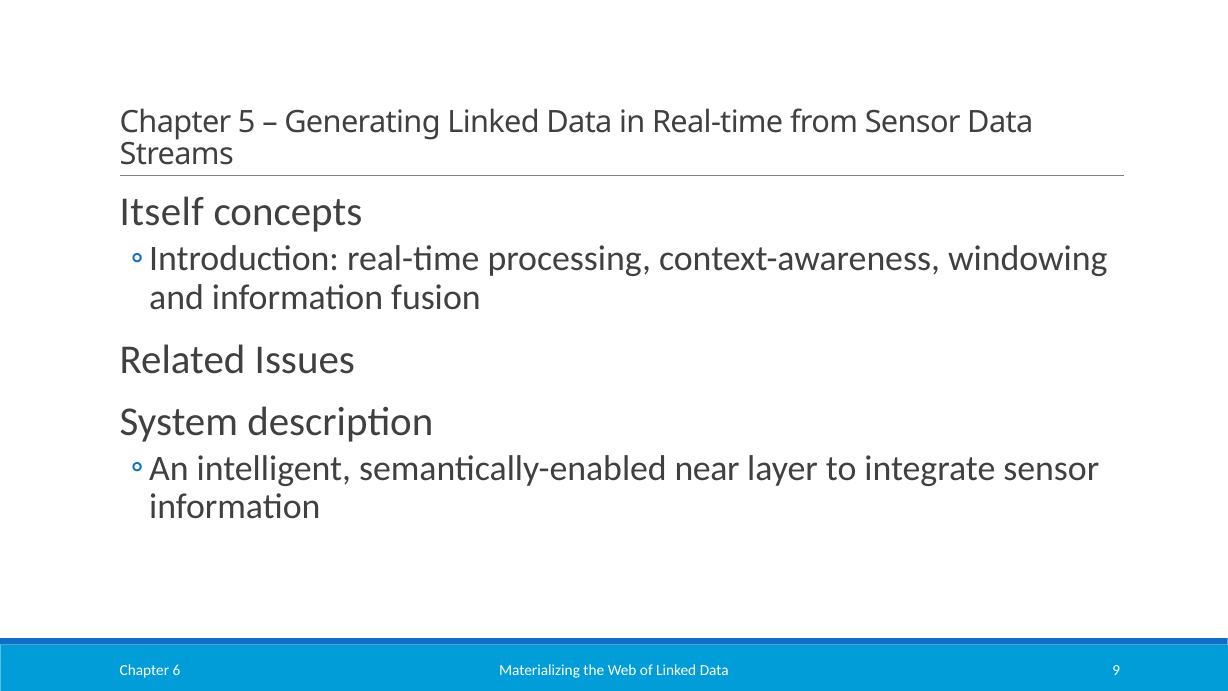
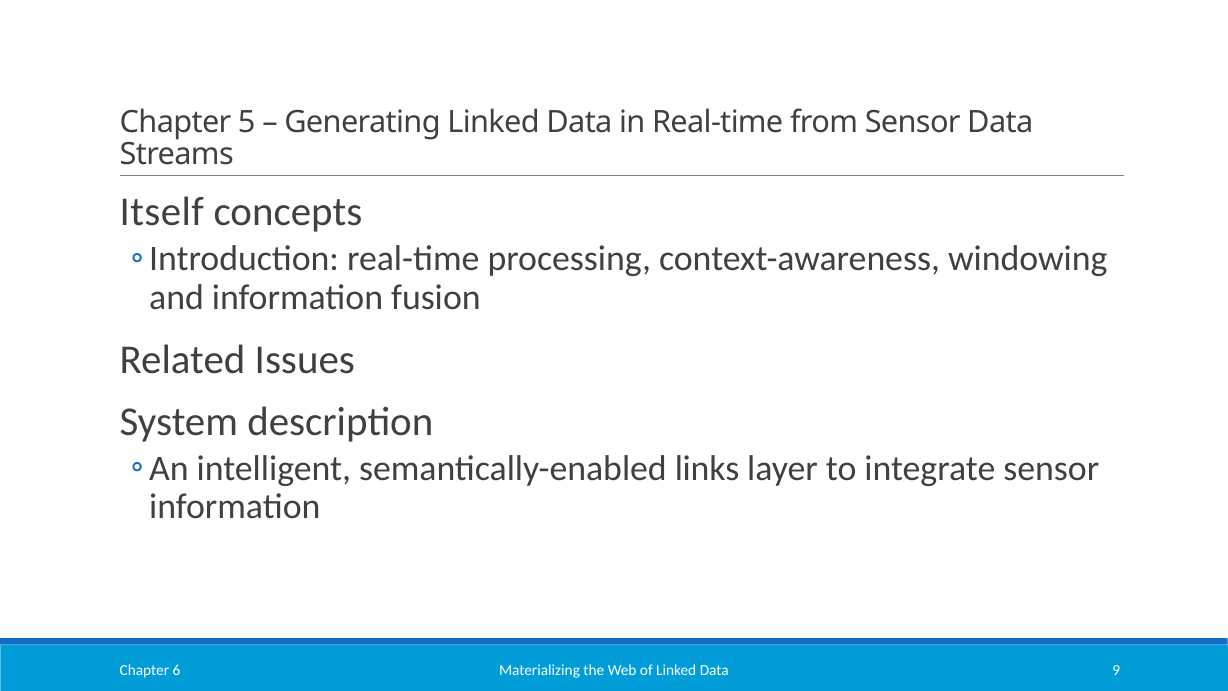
near: near -> links (707, 468)
